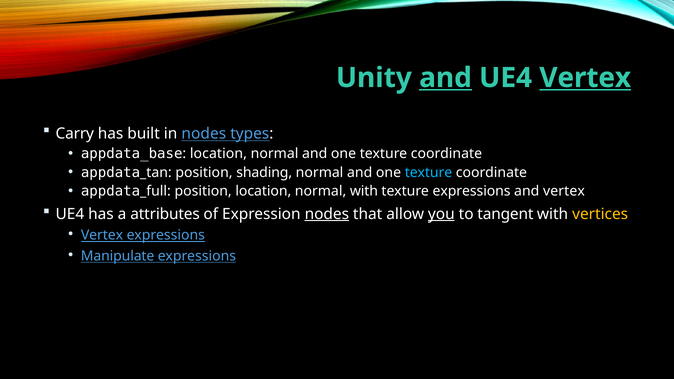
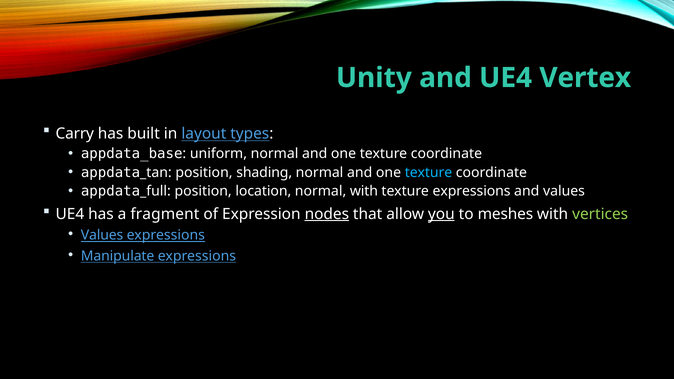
and underline: present -> none (445, 78)
Vertex underline: present -> none (585, 78)
in nodes: nodes -> layout (204, 134)
location: location -> uniform (218, 154)
and vertex: vertex -> values (564, 191)
attributes: attributes -> fragment (165, 214)
tangent: tangent -> meshes (505, 214)
vertices colour: yellow -> light green (600, 214)
Vertex: Vertex -> Values (102, 235)
